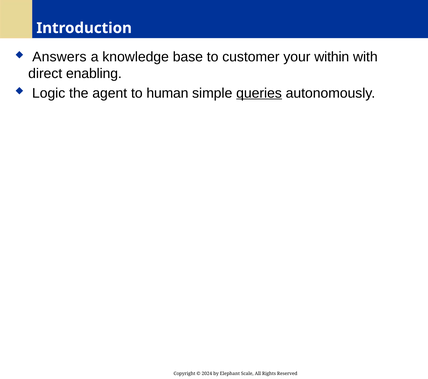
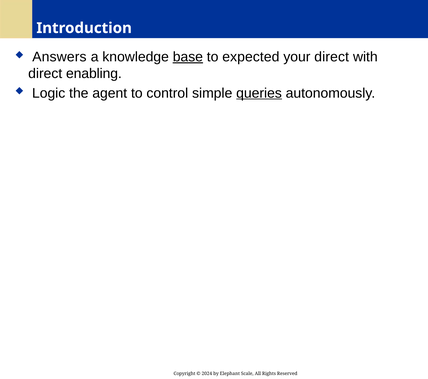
base underline: none -> present (188, 57)
customer: customer -> expected (251, 57)
your within: within -> direct (332, 57)
human: human -> control (167, 93)
